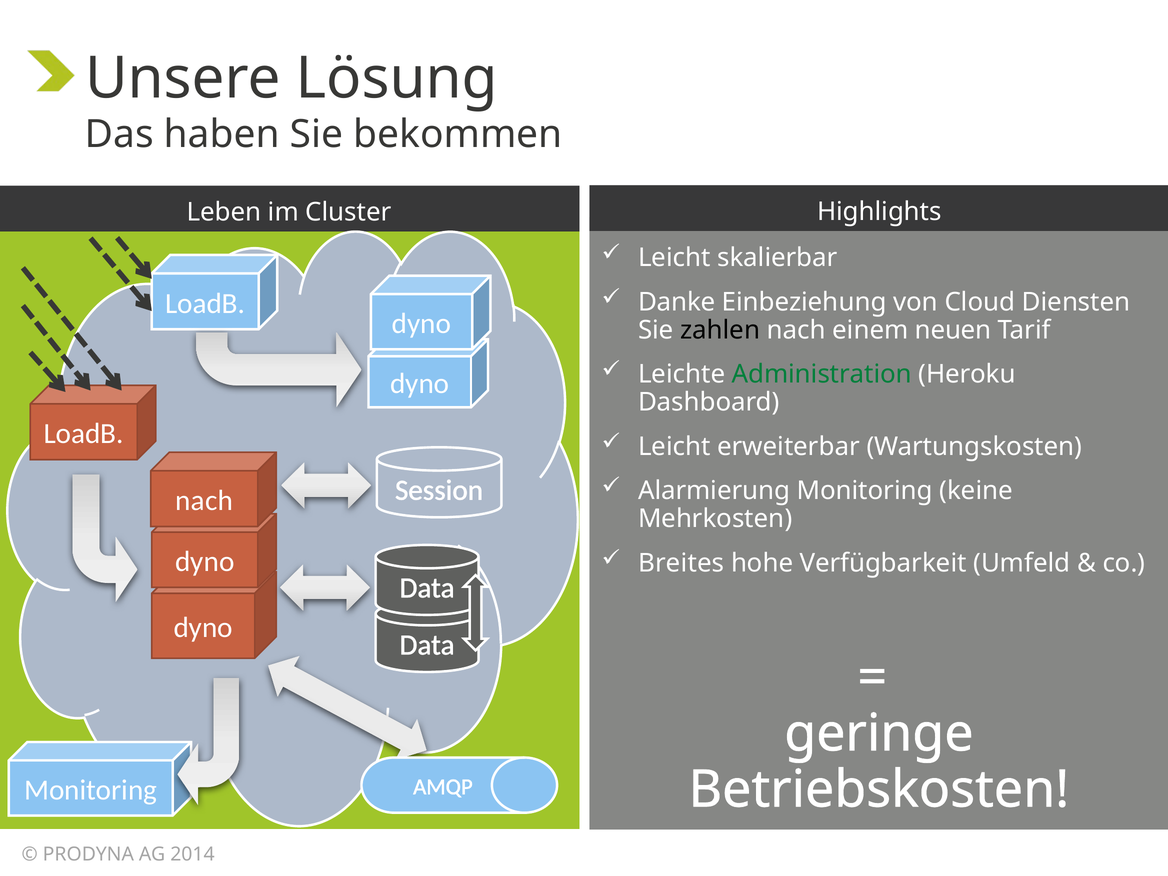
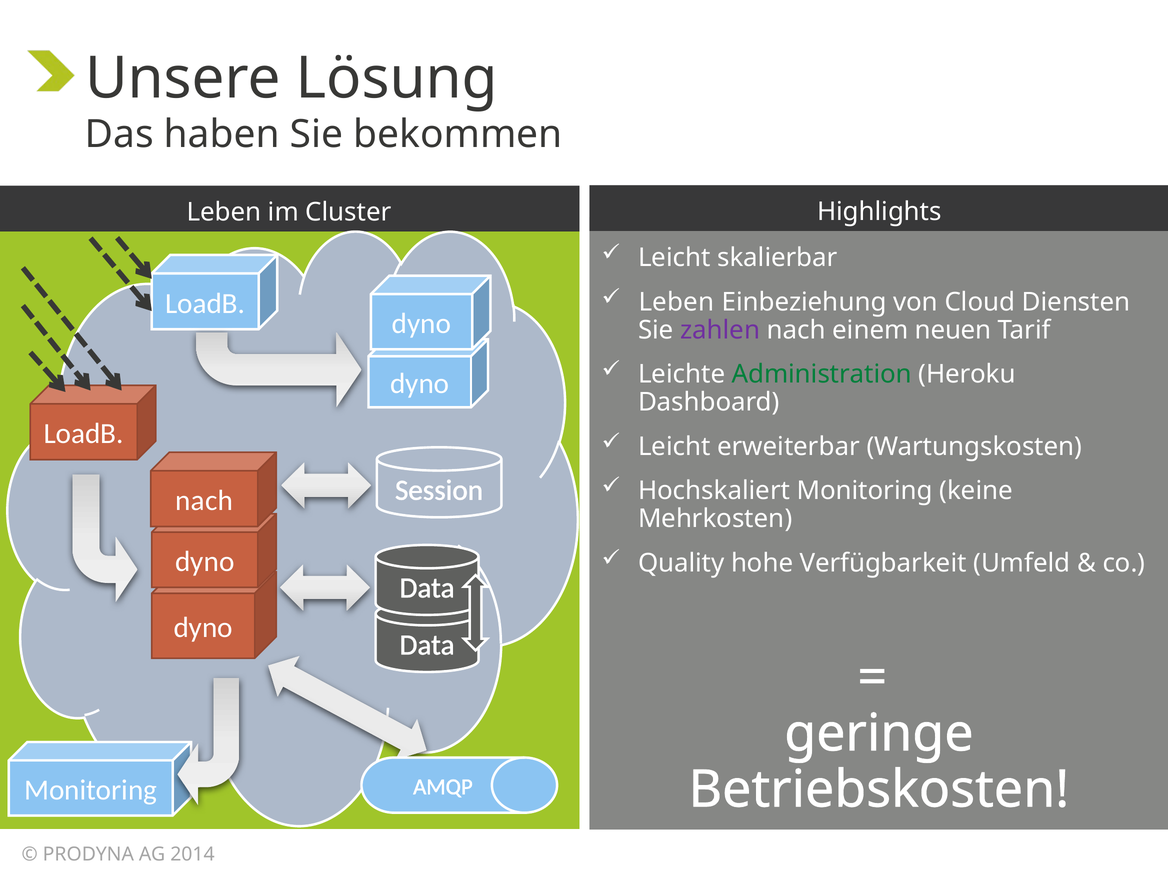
Danke: Danke -> Leben (676, 302)
zahlen colour: black -> purple (720, 330)
Alarmierung: Alarmierung -> Hochskaliert (714, 491)
Breites: Breites -> Quality (681, 563)
